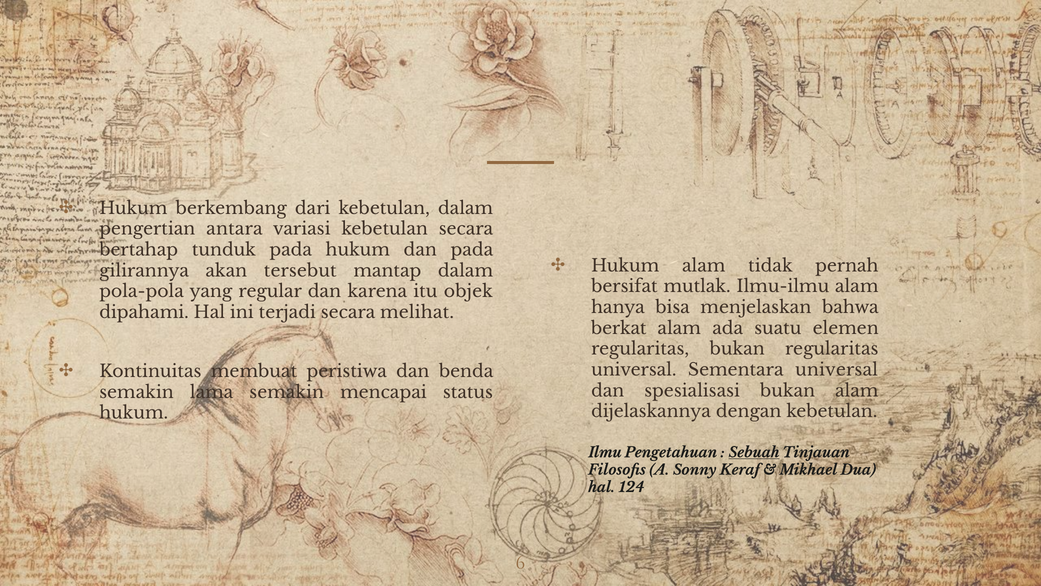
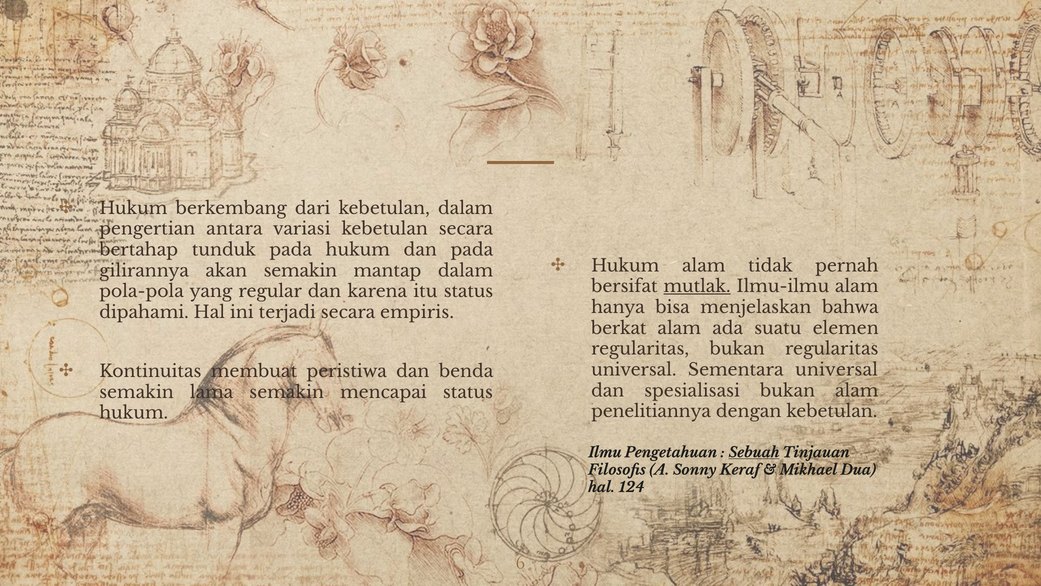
akan tersebut: tersebut -> semakin (300, 271)
mutlak underline: none -> present (697, 286)
itu objek: objek -> status (468, 291)
melihat: melihat -> empiris (417, 312)
dijelaskannya: dijelaskannya -> penelitiannya (651, 411)
